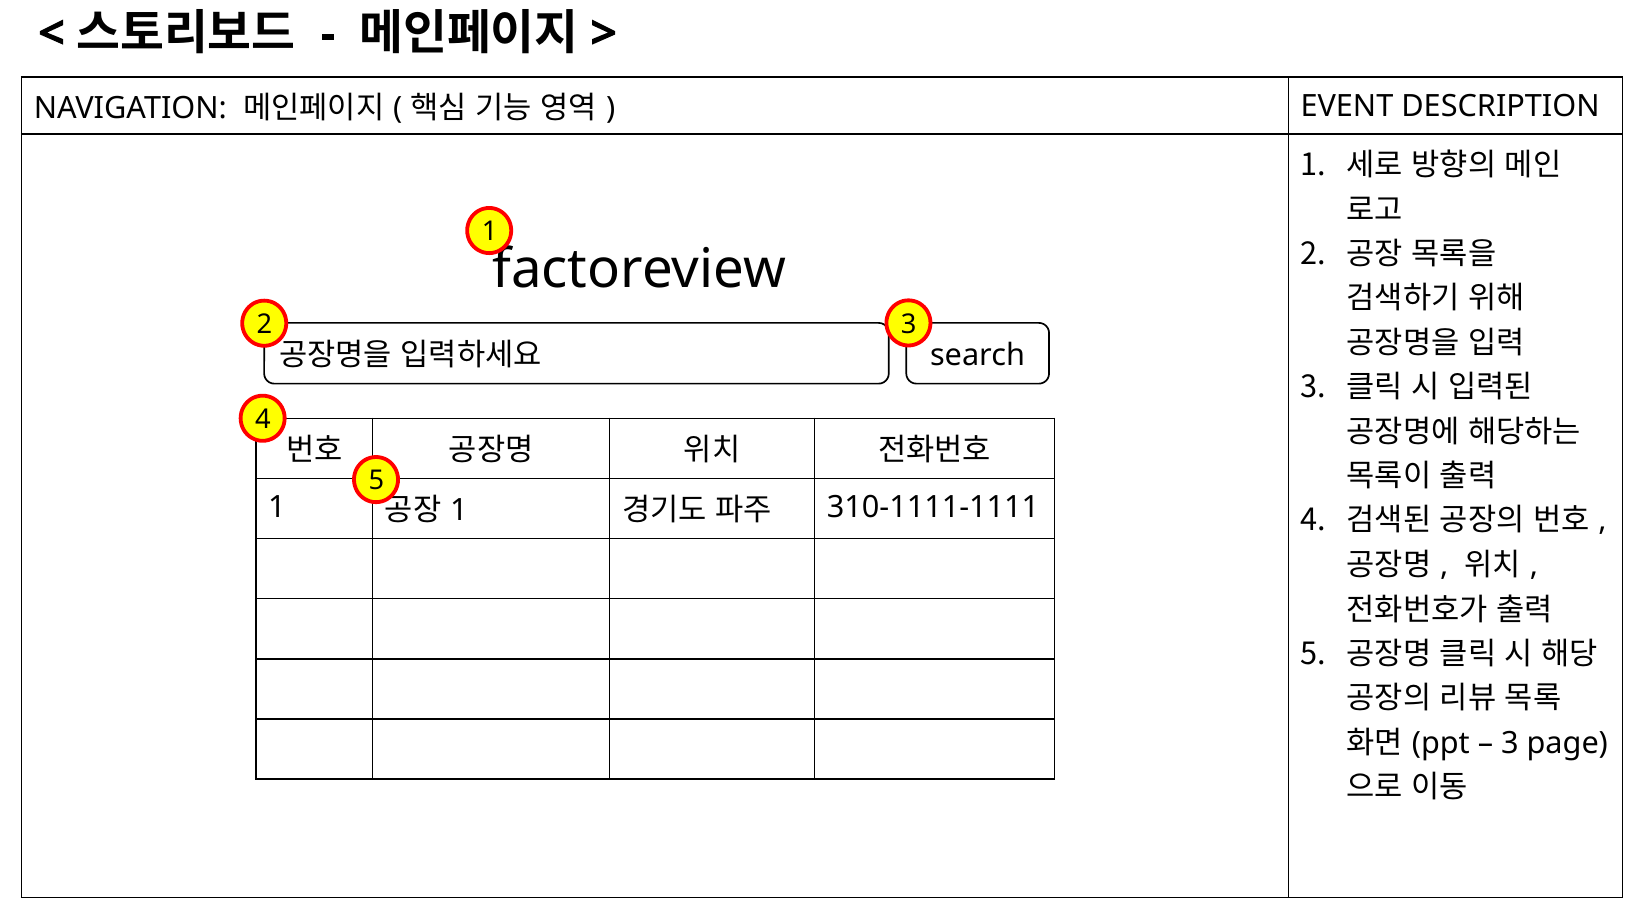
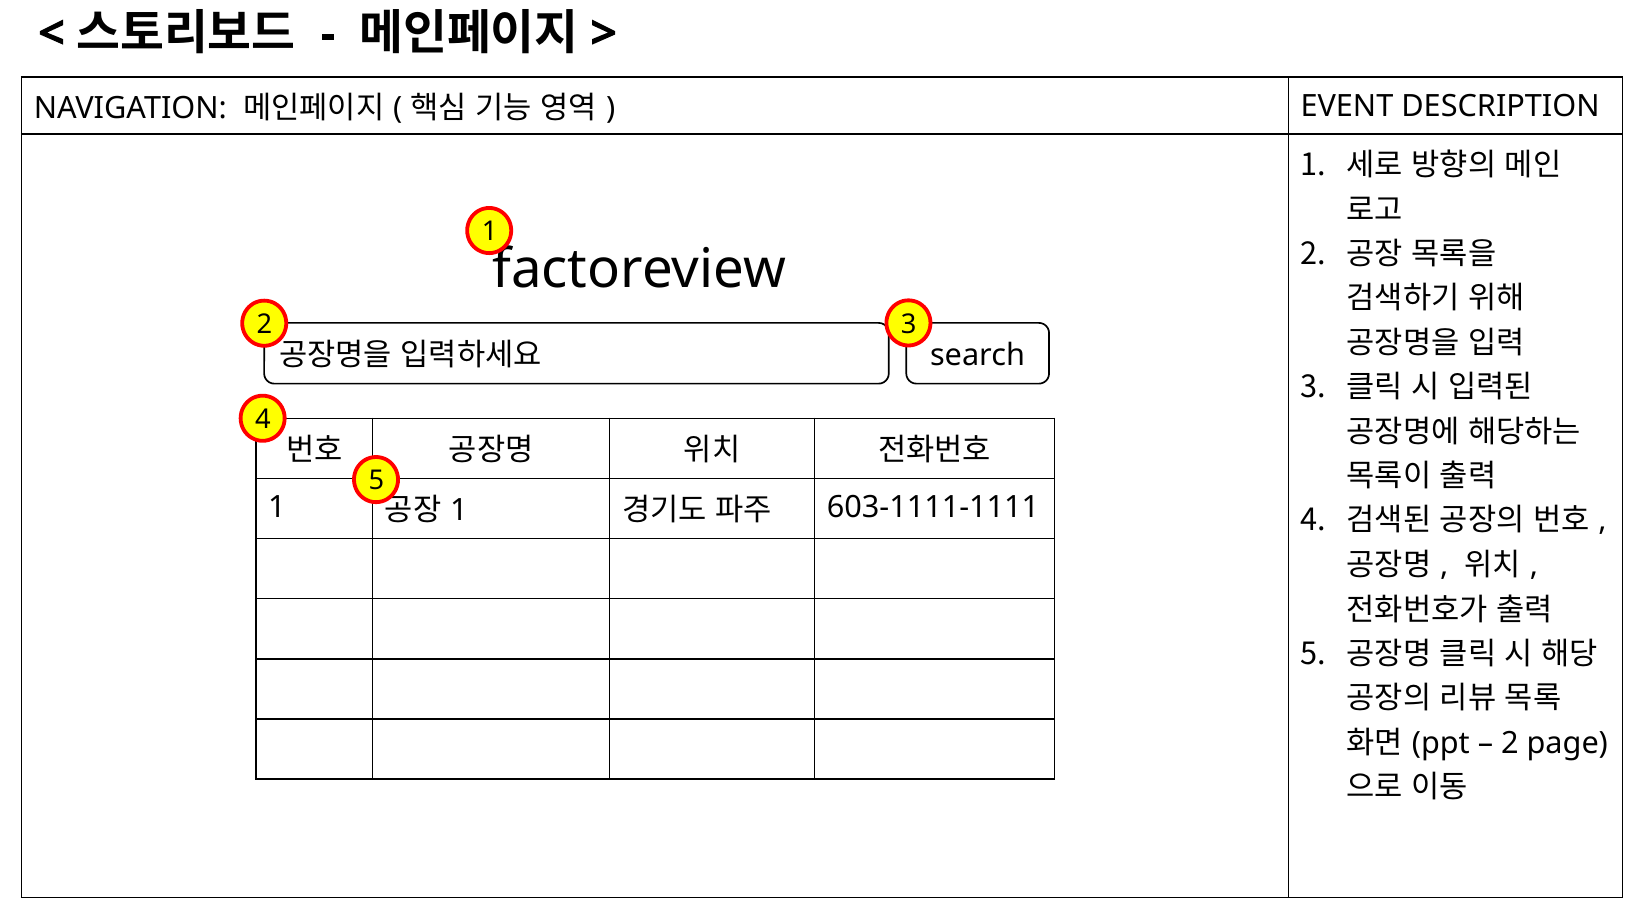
310-1111-1111: 310-1111-1111 -> 603-1111-1111 (933, 507)
3: 3 -> 2 (1510, 743)
